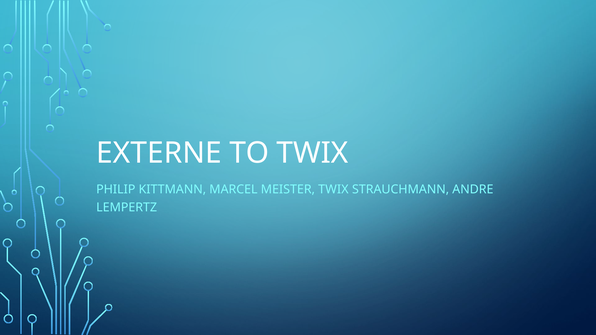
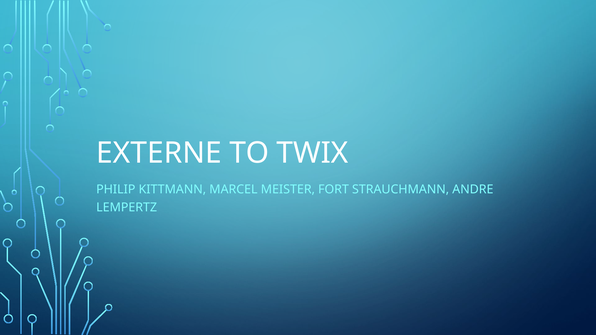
MEISTER TWIX: TWIX -> FORT (333, 190)
